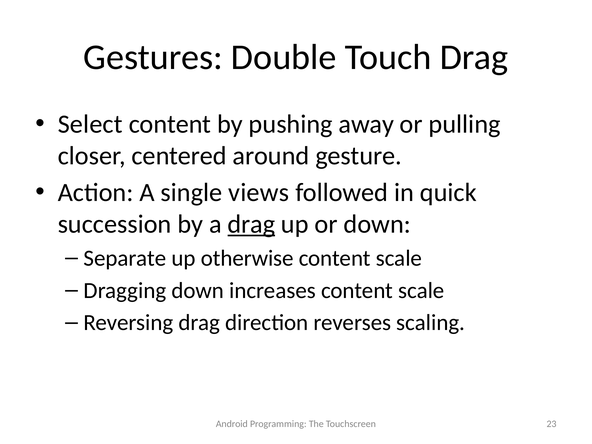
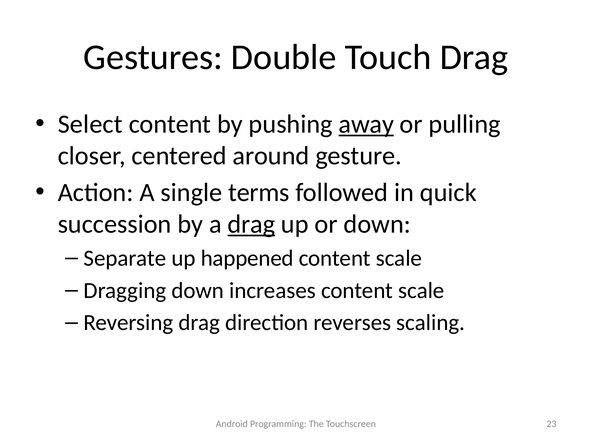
away underline: none -> present (366, 124)
views: views -> terms (259, 193)
otherwise: otherwise -> happened (247, 258)
